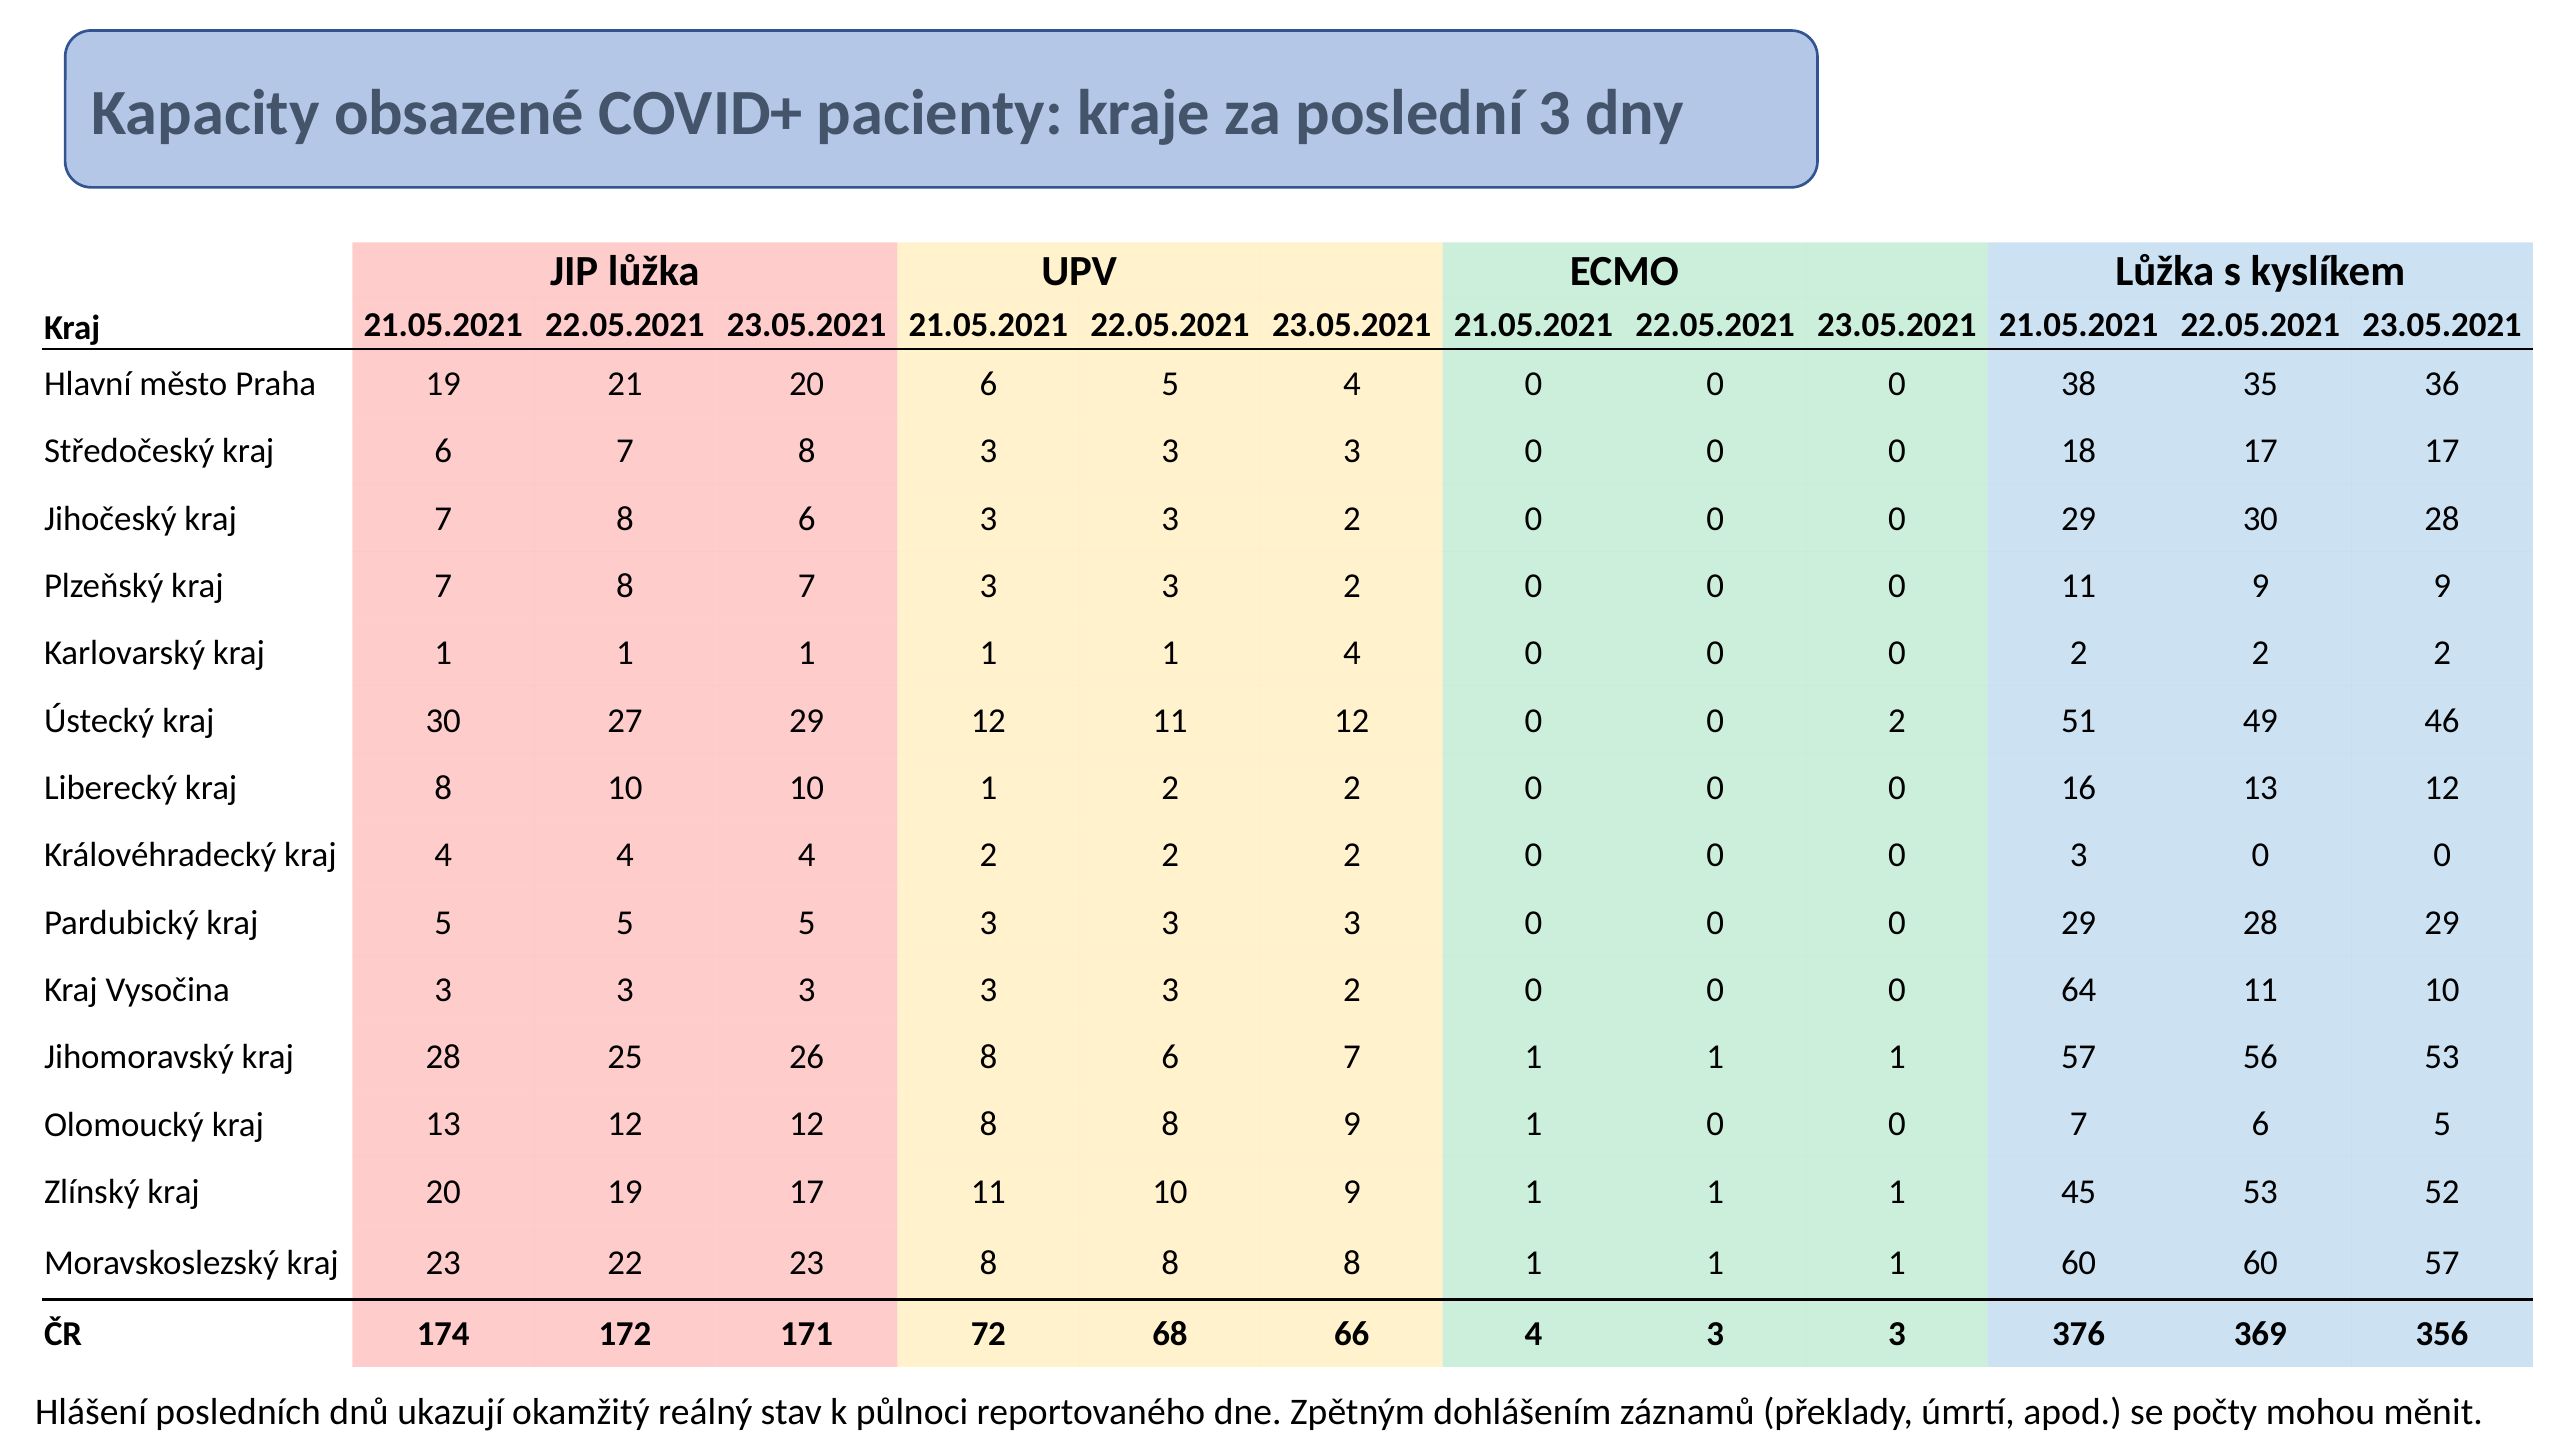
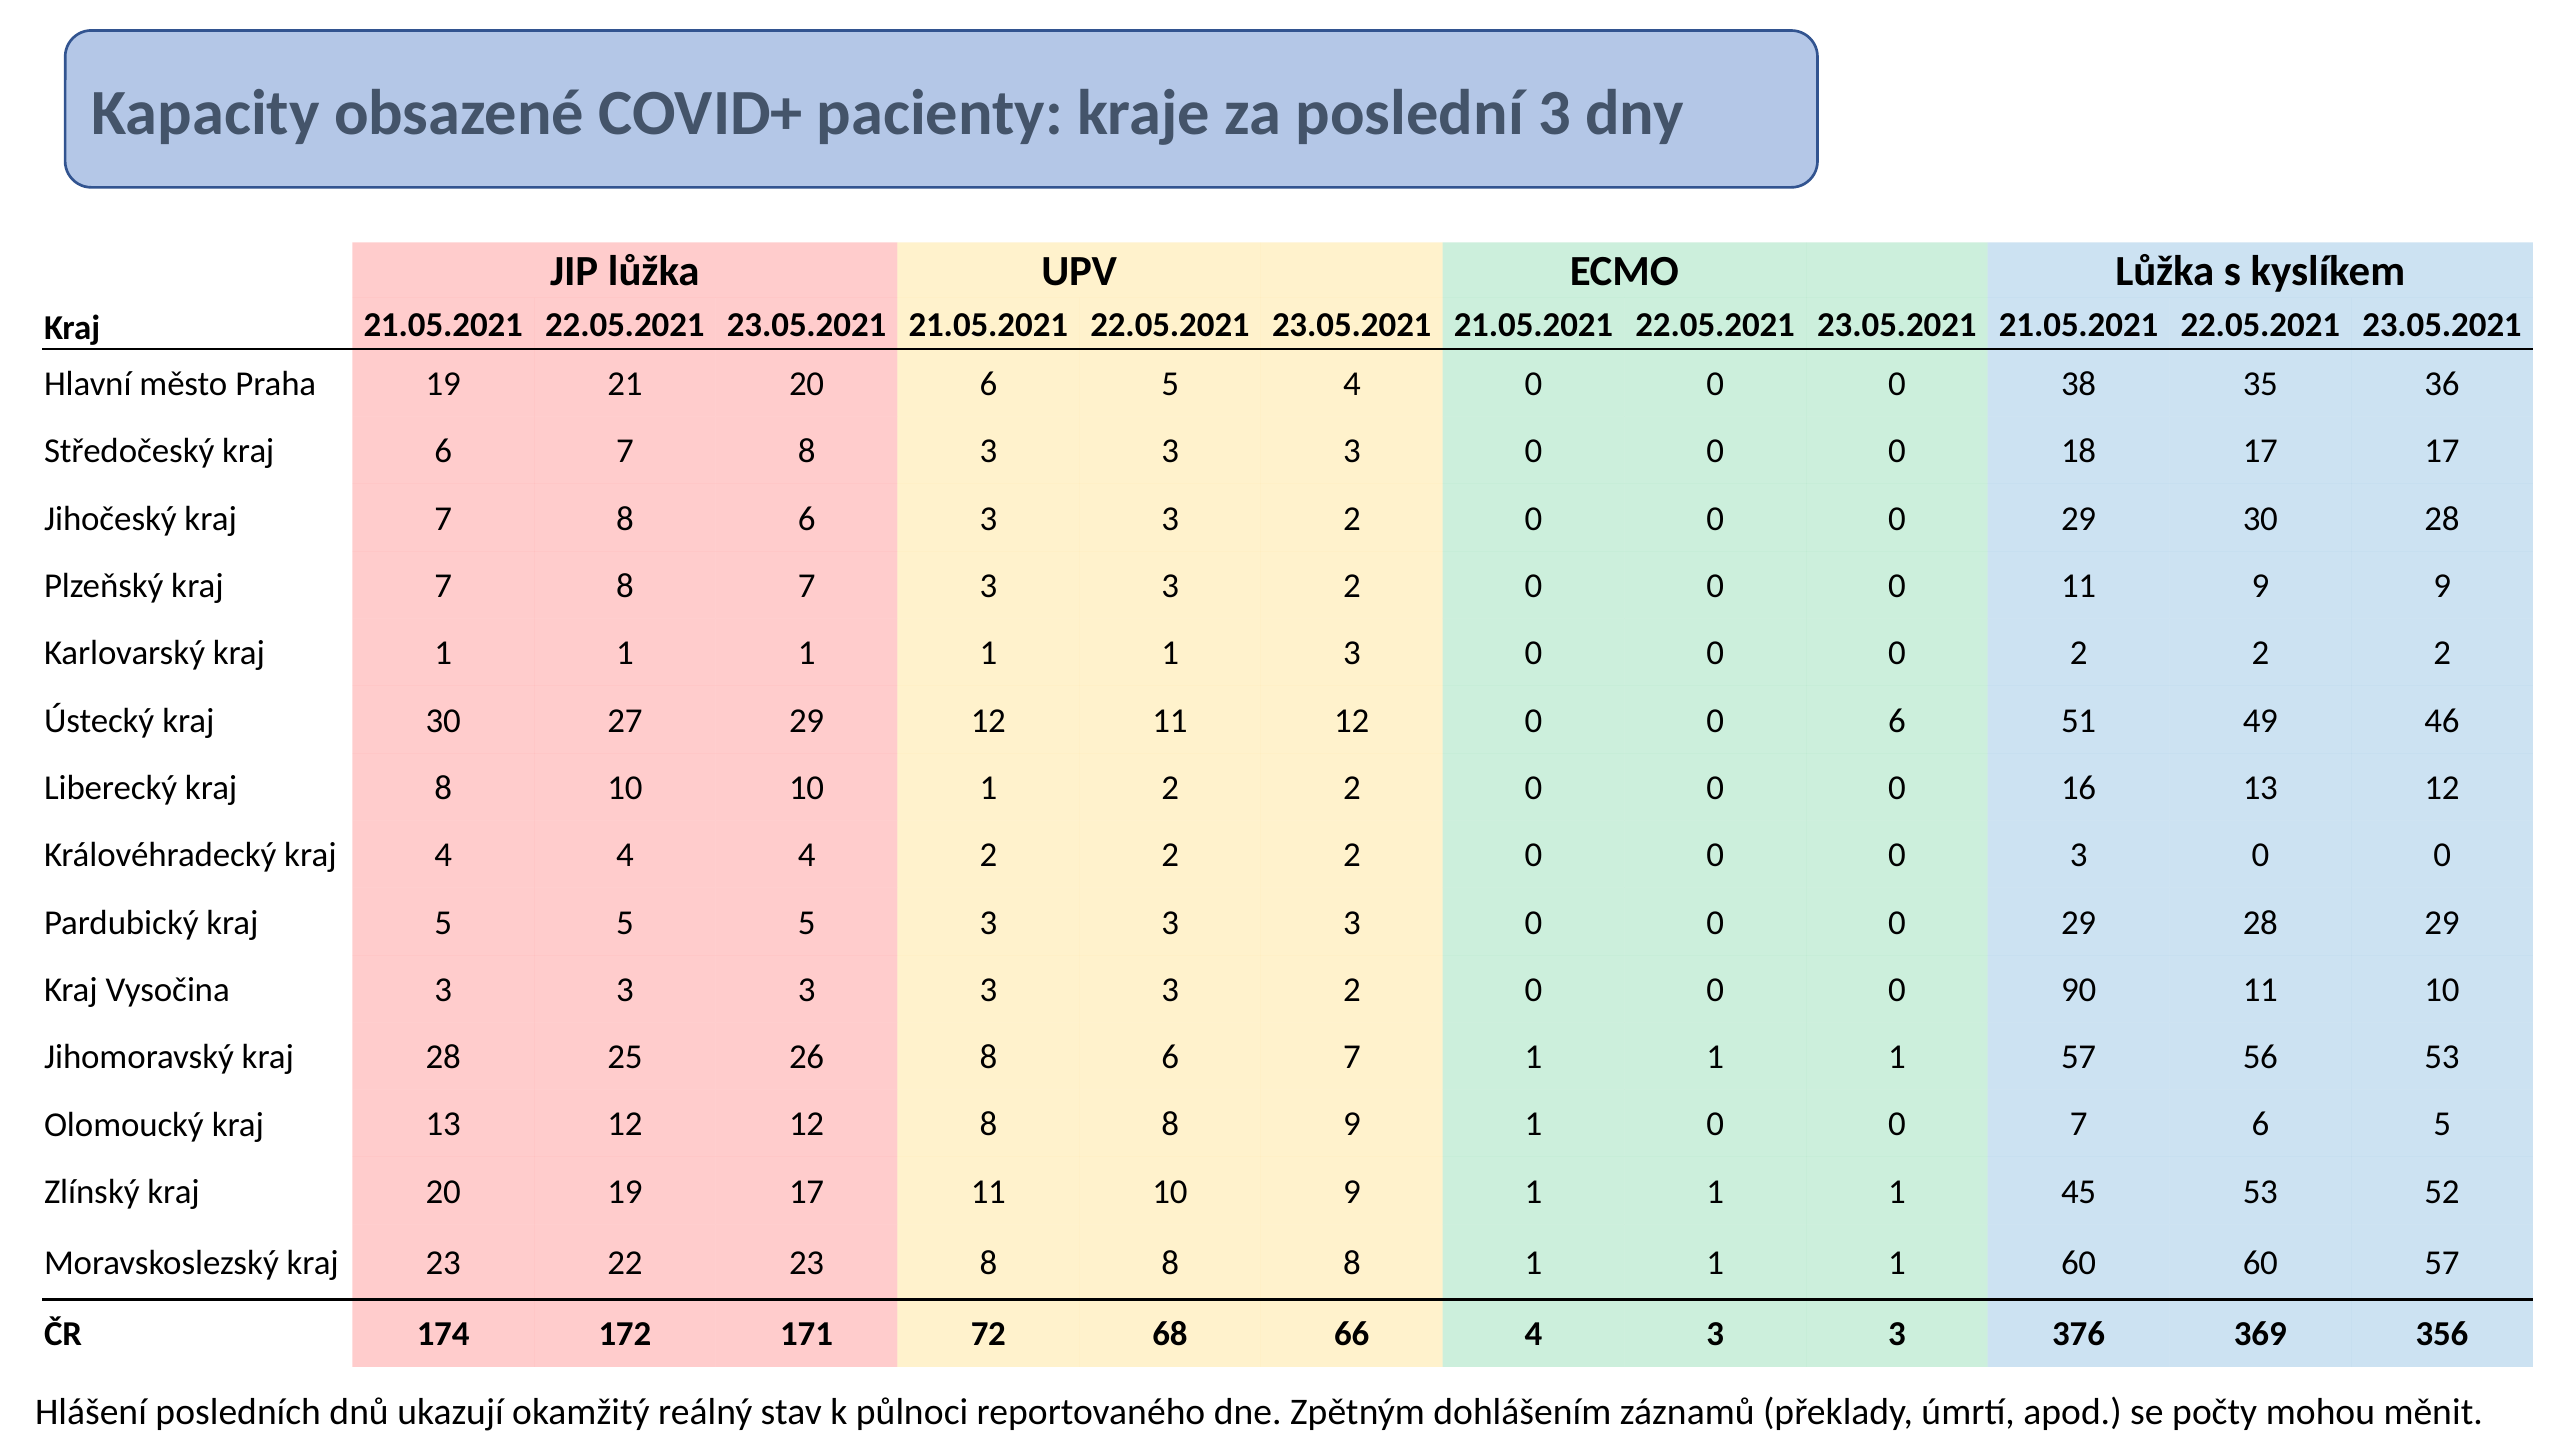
1 4: 4 -> 3 (1352, 653)
12 0 0 2: 2 -> 6 (1897, 721)
64: 64 -> 90 (2079, 990)
